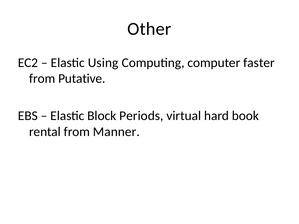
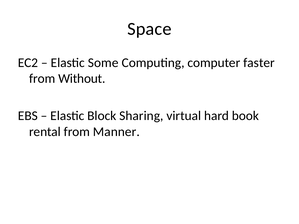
Other: Other -> Space (149, 29)
Using: Using -> Some (103, 63)
Putative: Putative -> Without (82, 79)
Periods: Periods -> Sharing (141, 116)
